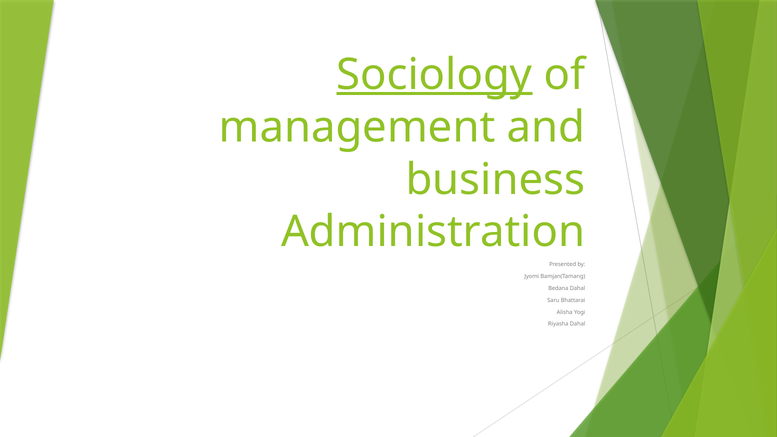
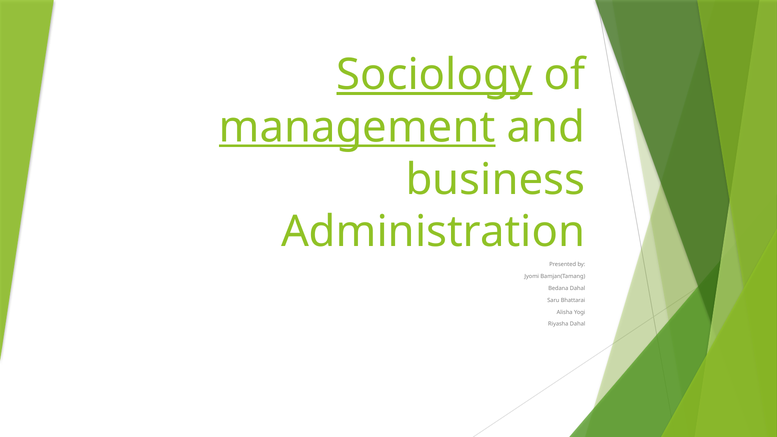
management underline: none -> present (357, 127)
